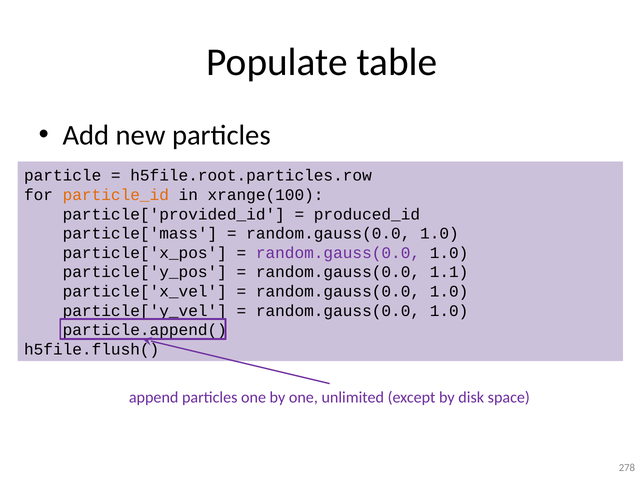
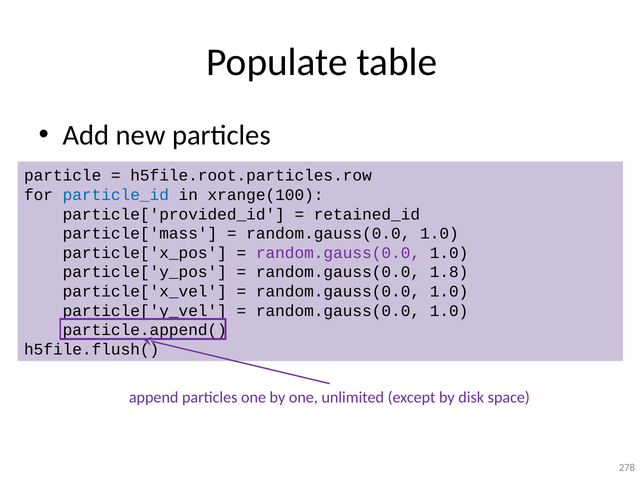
particle_id colour: orange -> blue (116, 195)
produced_id: produced_id -> retained_id (367, 214)
1.1: 1.1 -> 1.8 (449, 272)
